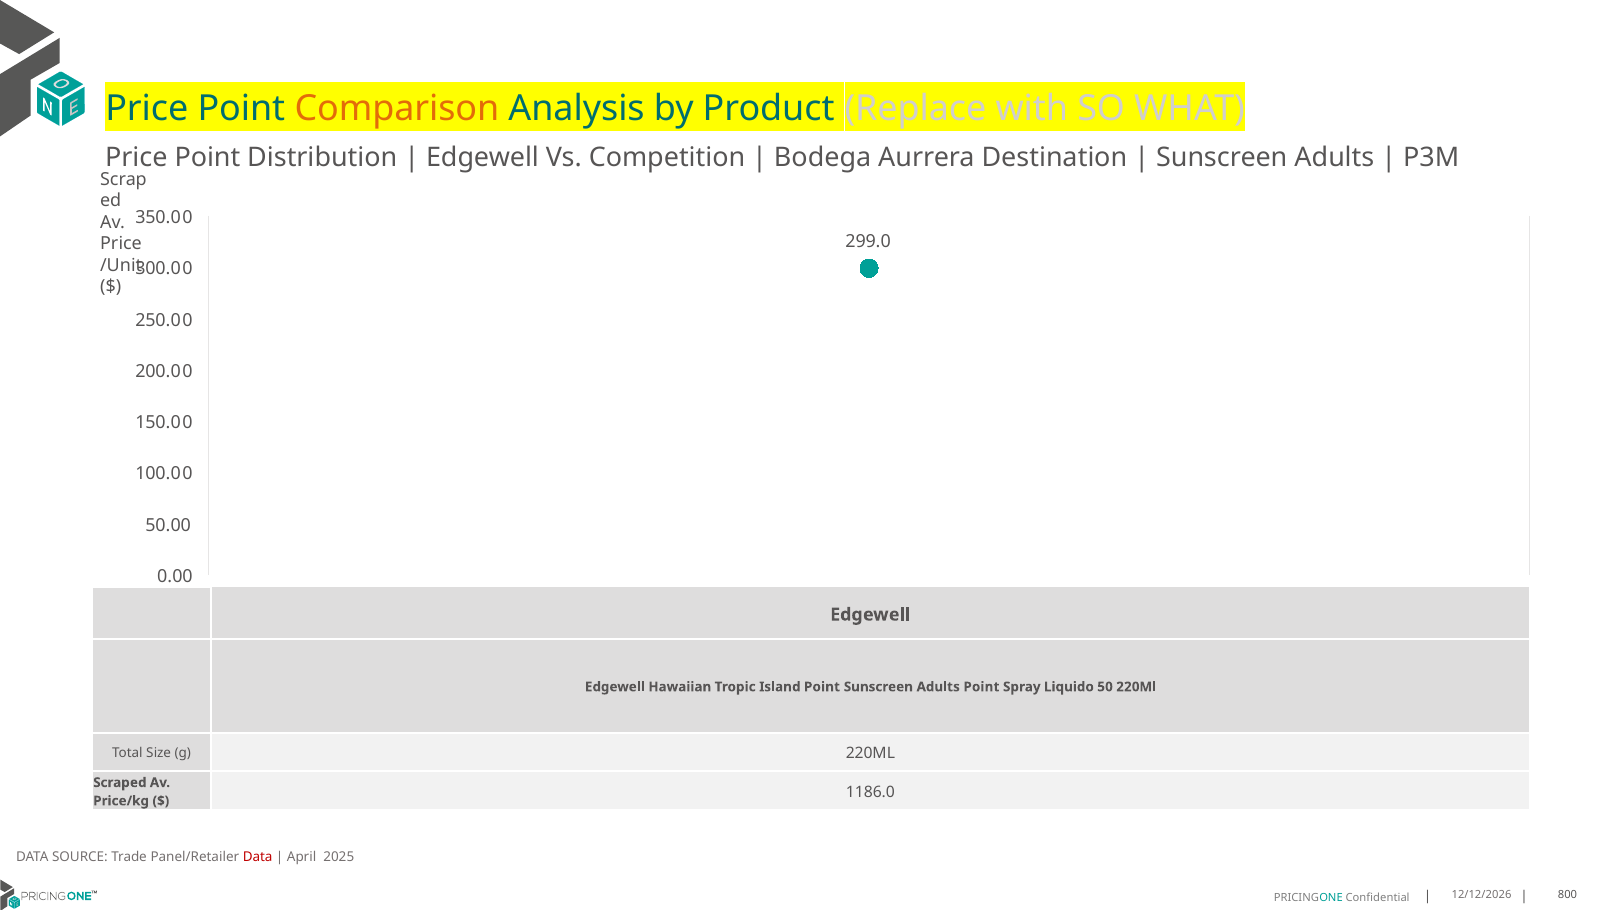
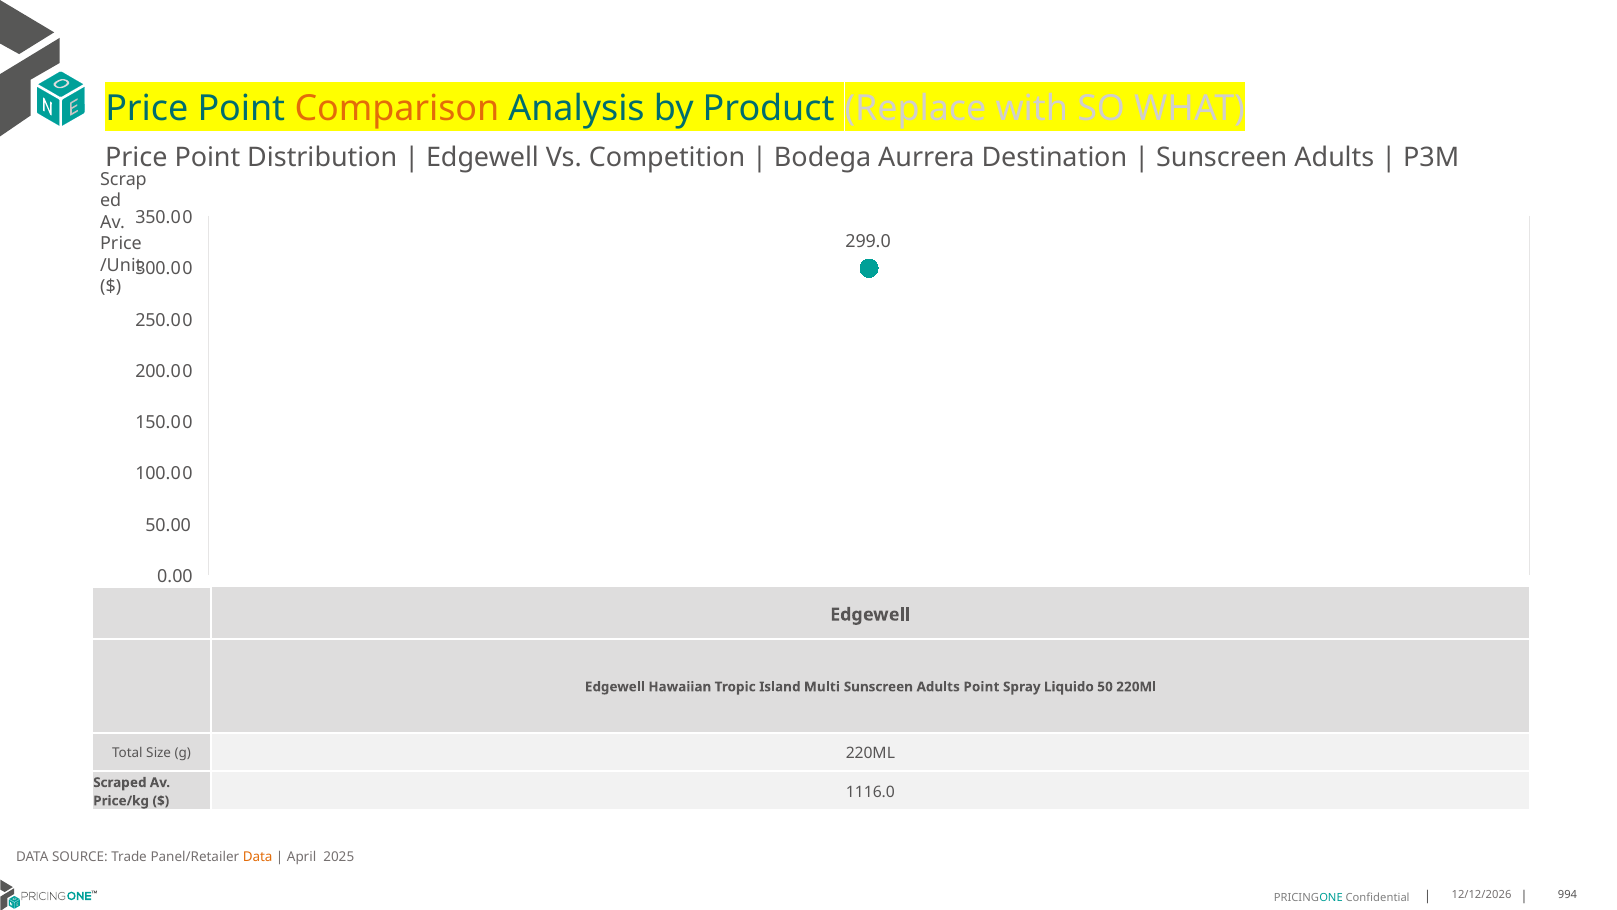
Island Point: Point -> Multi (822, 687)
1186.0: 1186.0 -> 1116.0 (870, 792)
Data colour: red -> orange (258, 857)
800: 800 -> 994 (1567, 894)
